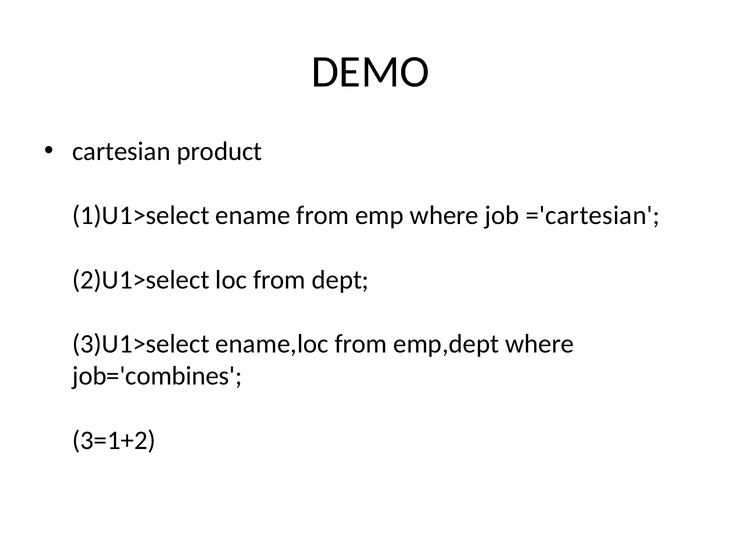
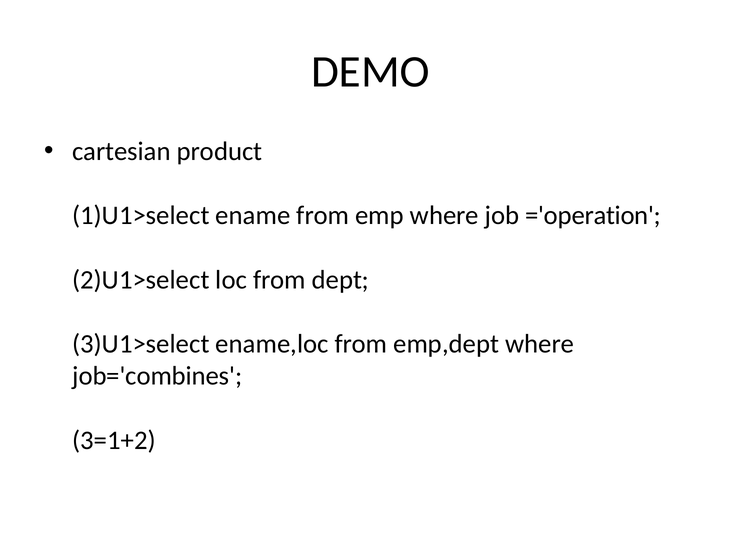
='cartesian: ='cartesian -> ='operation (593, 215)
